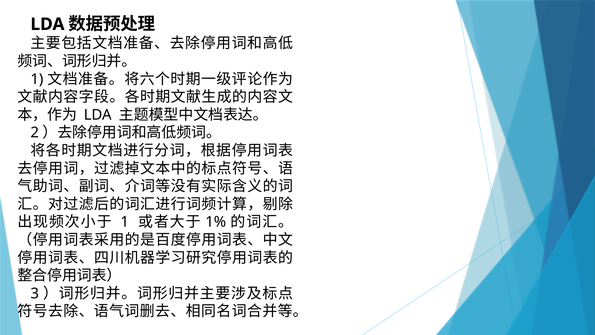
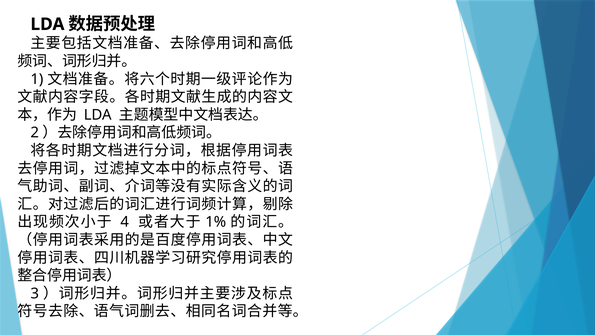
1: 1 -> 4 (125, 222)
